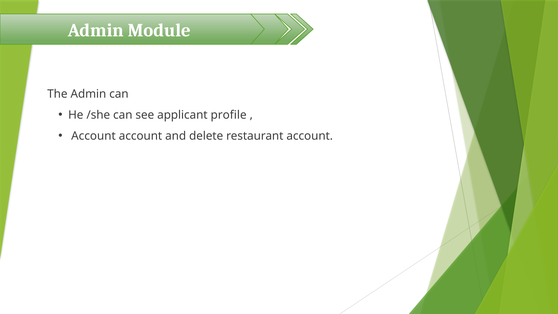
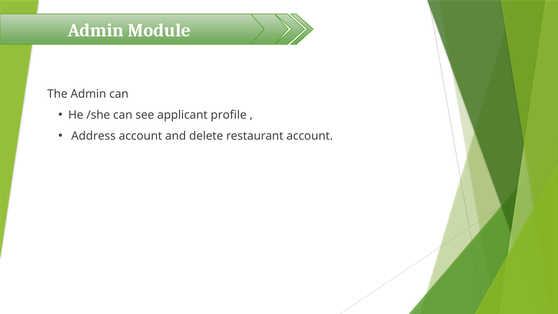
Account: Account -> Address (93, 136)
